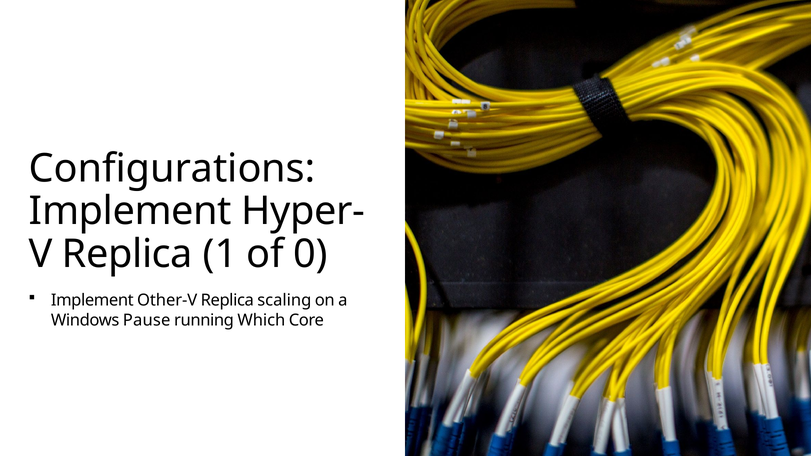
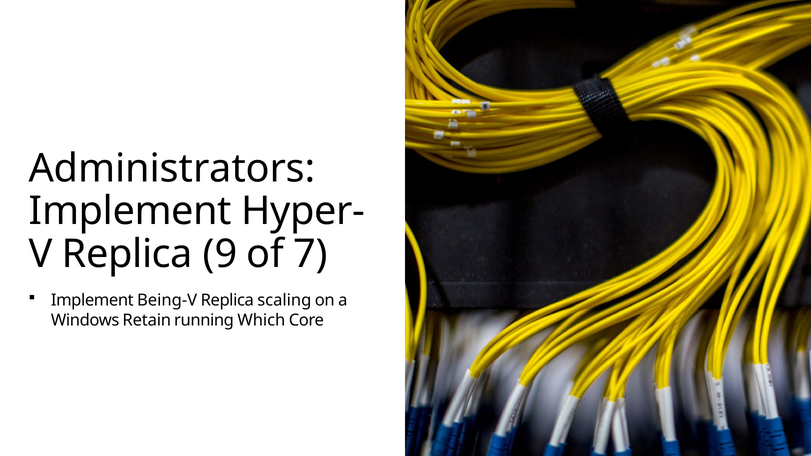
Configurations: Configurations -> Administrators (172, 168)
1: 1 -> 9 (220, 254)
0: 0 -> 7 (310, 254)
Other-V: Other-V -> Being-V (167, 300)
Pause: Pause -> Retain (147, 320)
